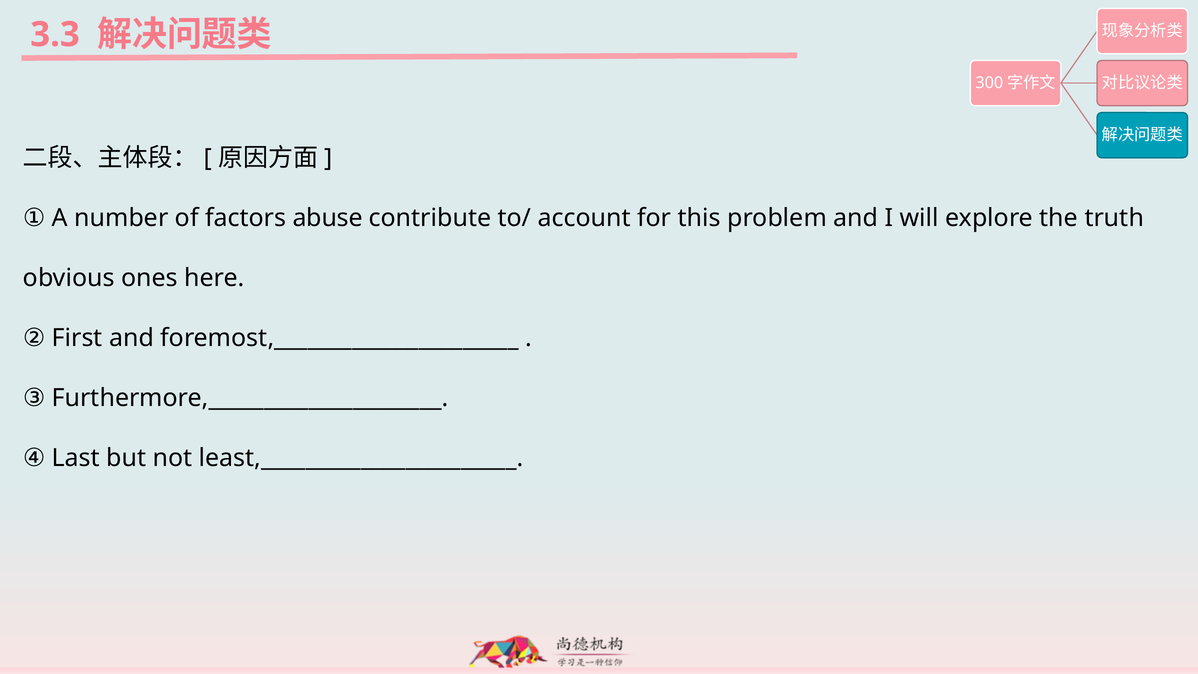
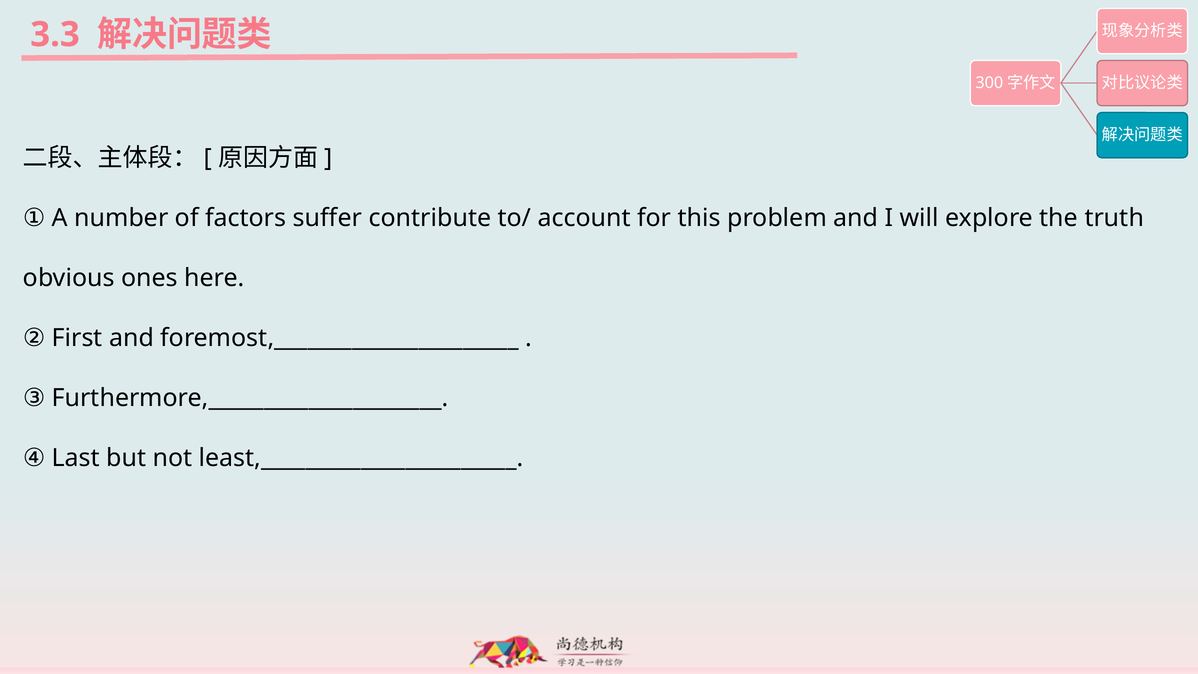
abuse: abuse -> suffer (327, 218)
